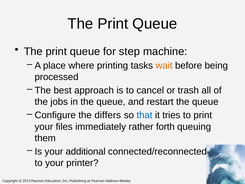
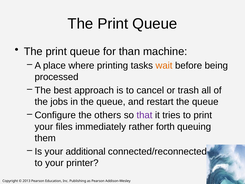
step: step -> than (129, 51)
differs: differs -> others (108, 115)
that colour: blue -> purple (144, 115)
